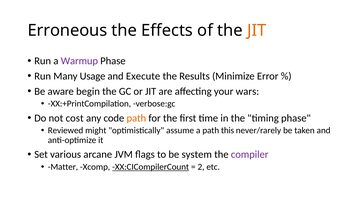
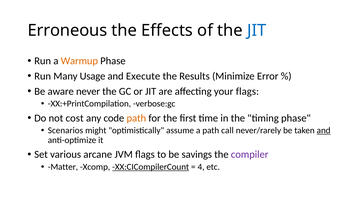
JIT colour: orange -> blue (257, 30)
Warmup colour: purple -> orange (79, 61)
begin: begin -> never (88, 91)
your wars: wars -> flags (247, 91)
Reviewed: Reviewed -> Scenarios (65, 131)
this: this -> call (227, 131)
and underline: none -> present (324, 131)
system: system -> savings (197, 155)
2: 2 -> 4 (201, 167)
